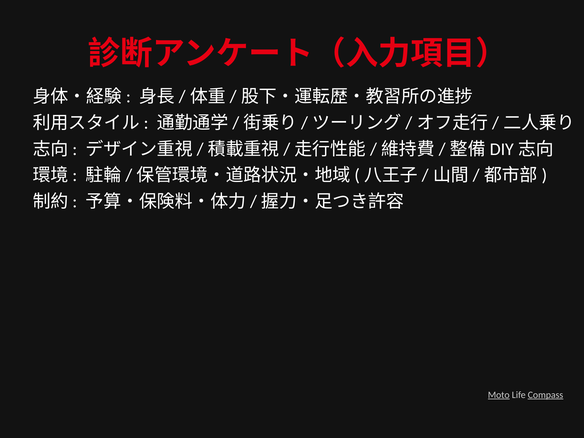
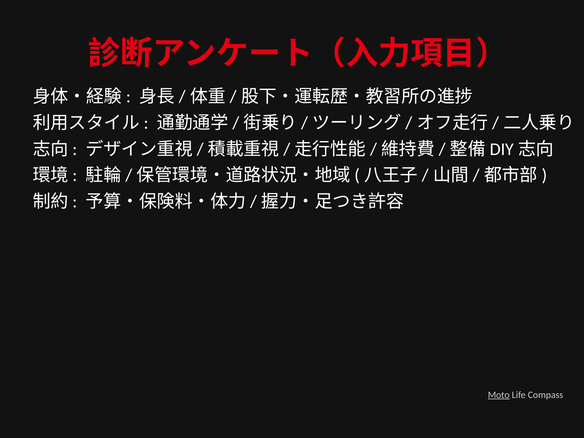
Compass underline: present -> none (545, 395)
